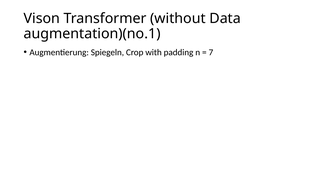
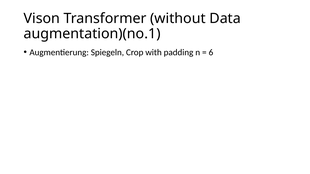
7: 7 -> 6 (211, 52)
